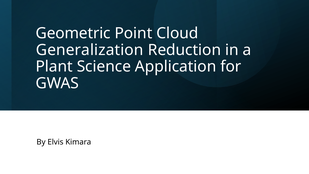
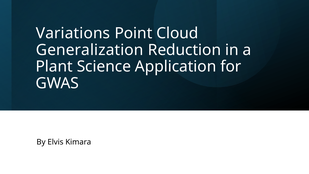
Geometric: Geometric -> Variations (73, 33)
